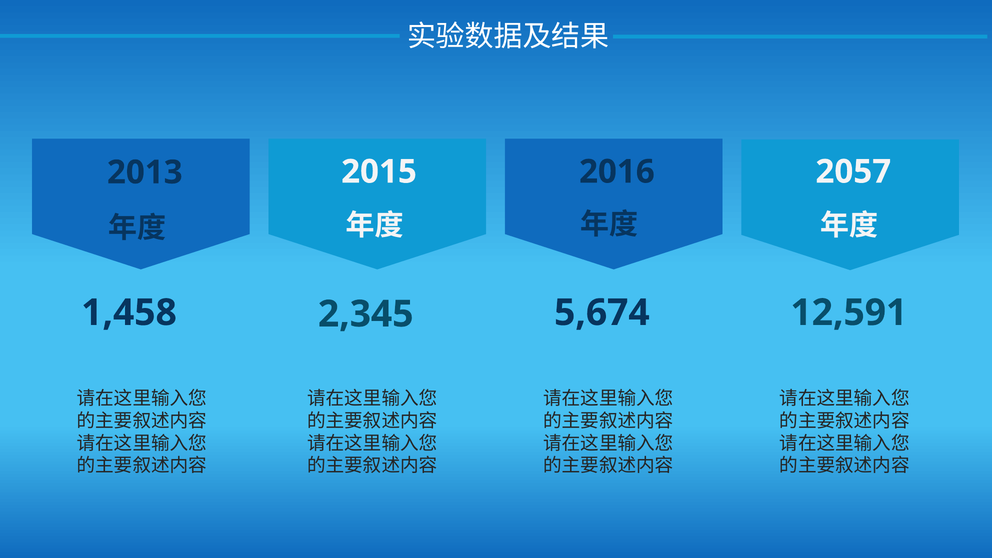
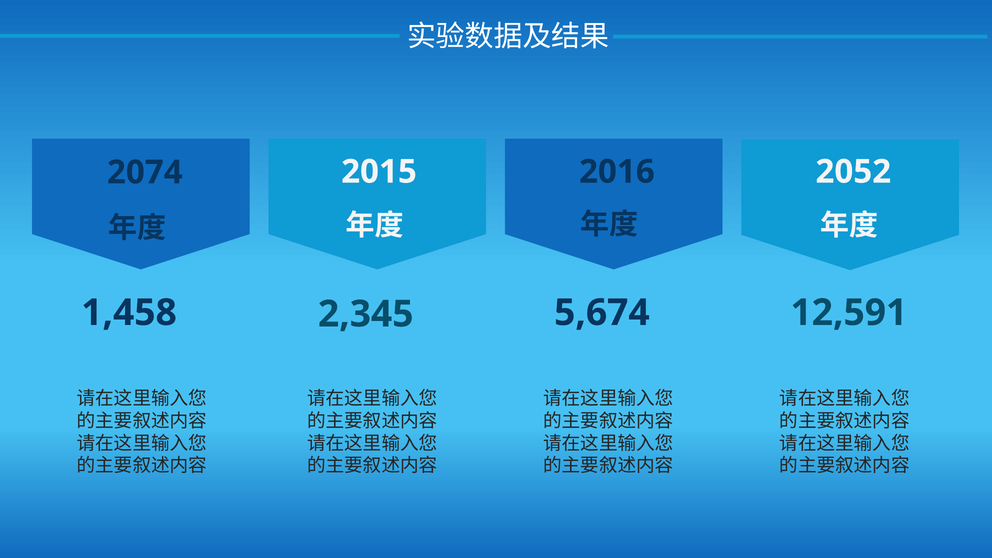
2057: 2057 -> 2052 (853, 172)
2013: 2013 -> 2074 (145, 172)
